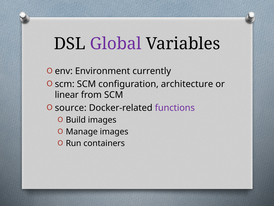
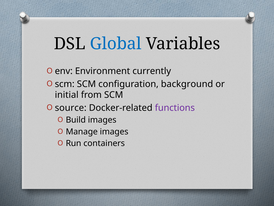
Global colour: purple -> blue (116, 44)
architecture: architecture -> background (187, 84)
linear: linear -> initial (67, 95)
